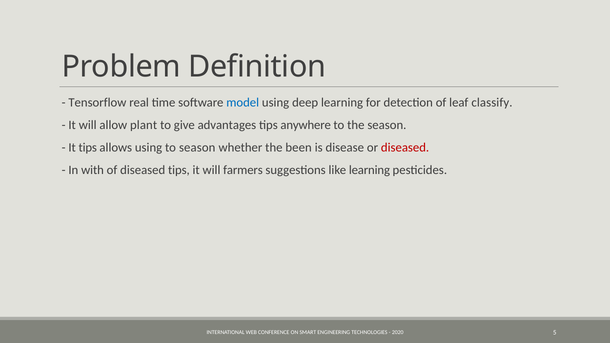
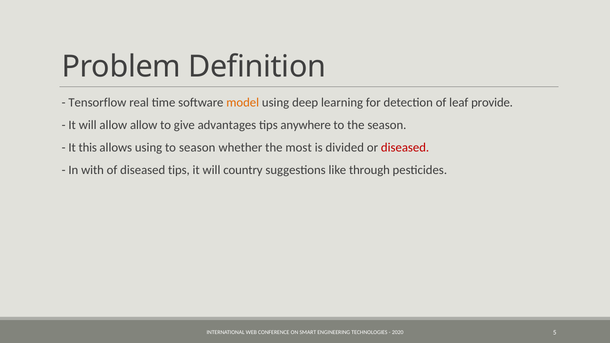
model colour: blue -> orange (243, 102)
classify: classify -> provide (492, 102)
allow plant: plant -> allow (144, 125)
It tips: tips -> this (88, 148)
been: been -> most (299, 148)
disease: disease -> divided (345, 148)
farmers: farmers -> country (243, 170)
like learning: learning -> through (369, 170)
